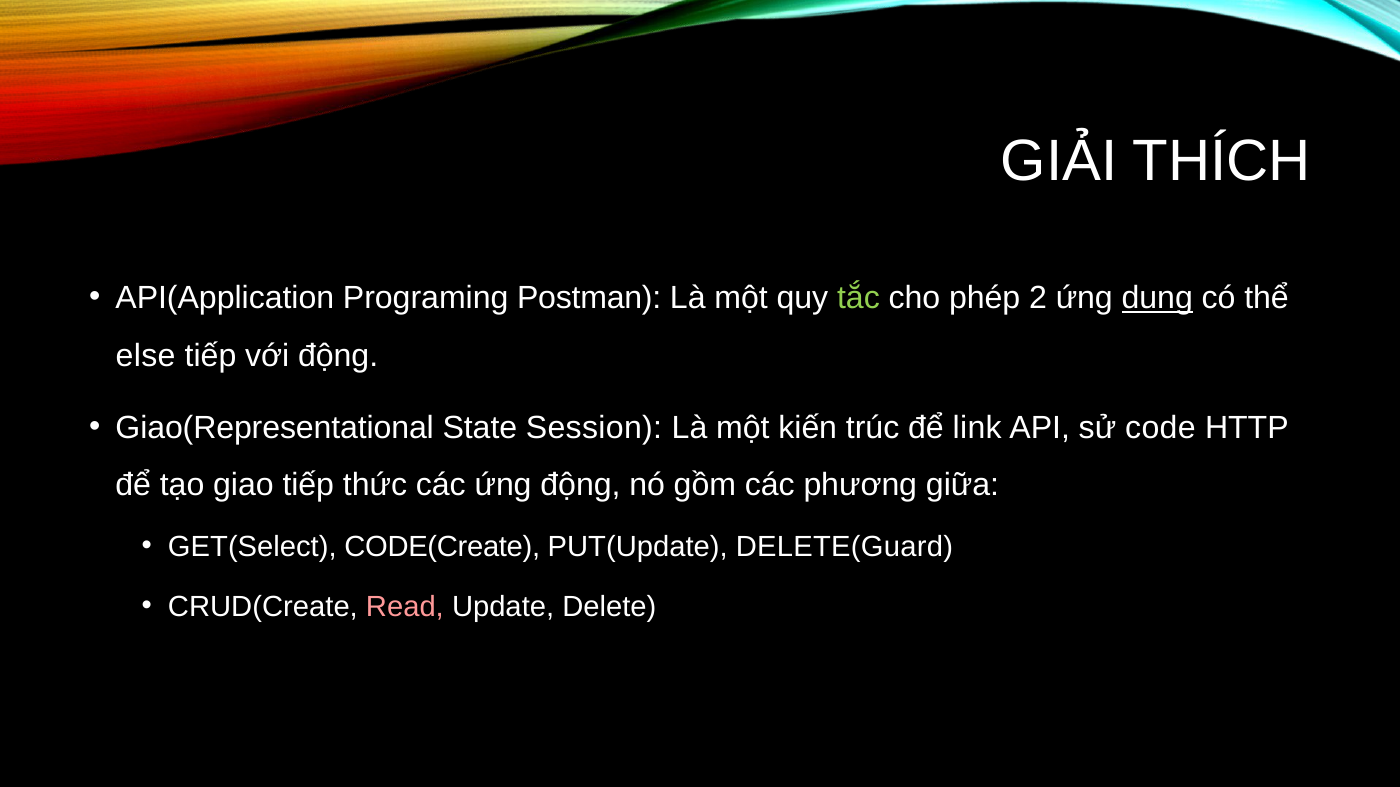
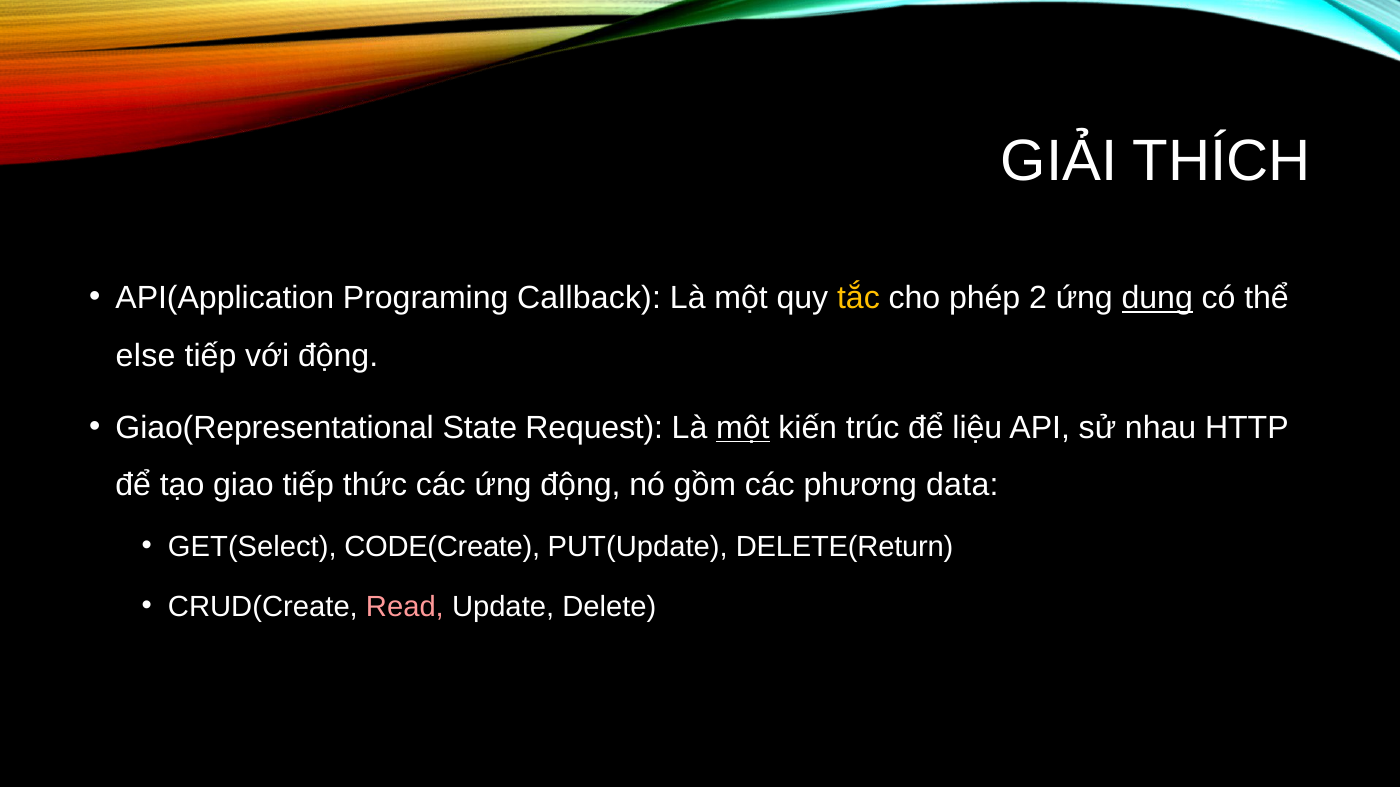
Postman: Postman -> Callback (589, 298)
tắc colour: light green -> yellow (858, 298)
Session: Session -> Request (594, 428)
một underline: none -> present (743, 428)
link: link -> liệu (977, 428)
code: code -> nhau (1161, 428)
giữa: giữa -> data (962, 486)
DELETE(Guard: DELETE(Guard -> DELETE(Return (845, 547)
